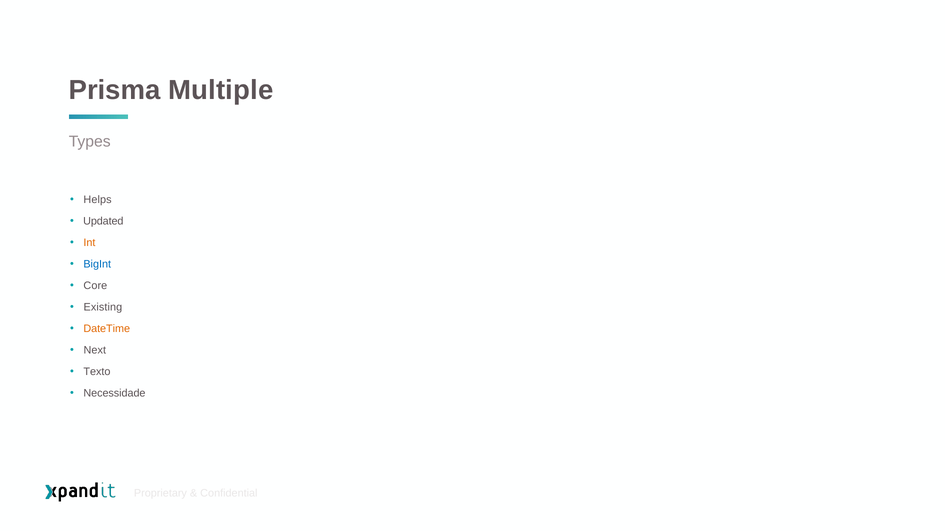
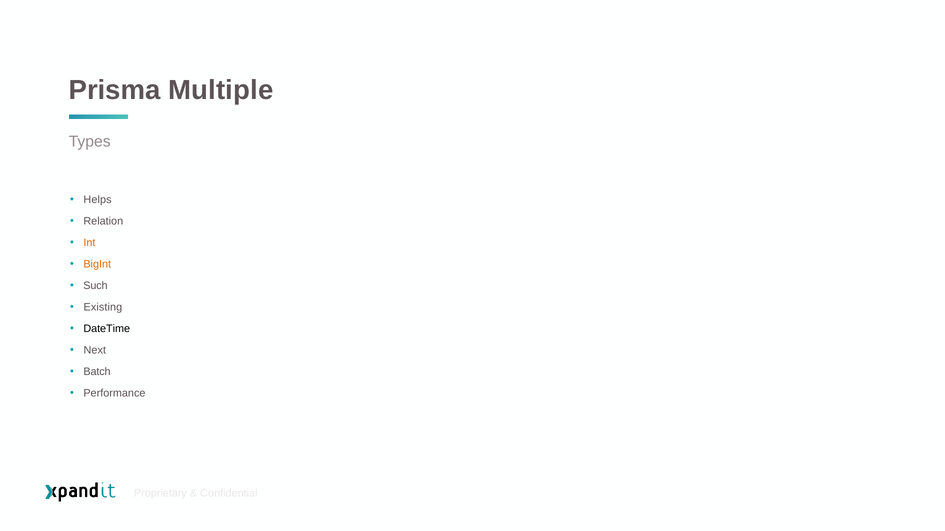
Updated: Updated -> Relation (103, 221)
BigInt colour: blue -> orange (97, 264)
Core: Core -> Such (95, 286)
DateTime colour: orange -> black (107, 329)
Texto: Texto -> Batch (97, 372)
Necessidade: Necessidade -> Performance (114, 394)
